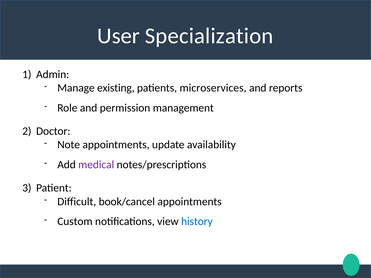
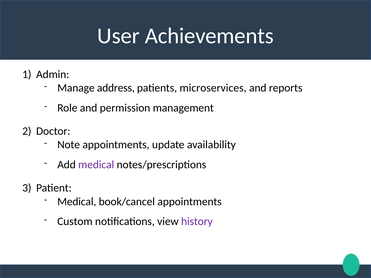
Specialization: Specialization -> Achievements (209, 36)
existing: existing -> address (116, 88)
Diﬀicult: Diﬀicult -> Medical (77, 202)
history colour: blue -> purple (197, 222)
